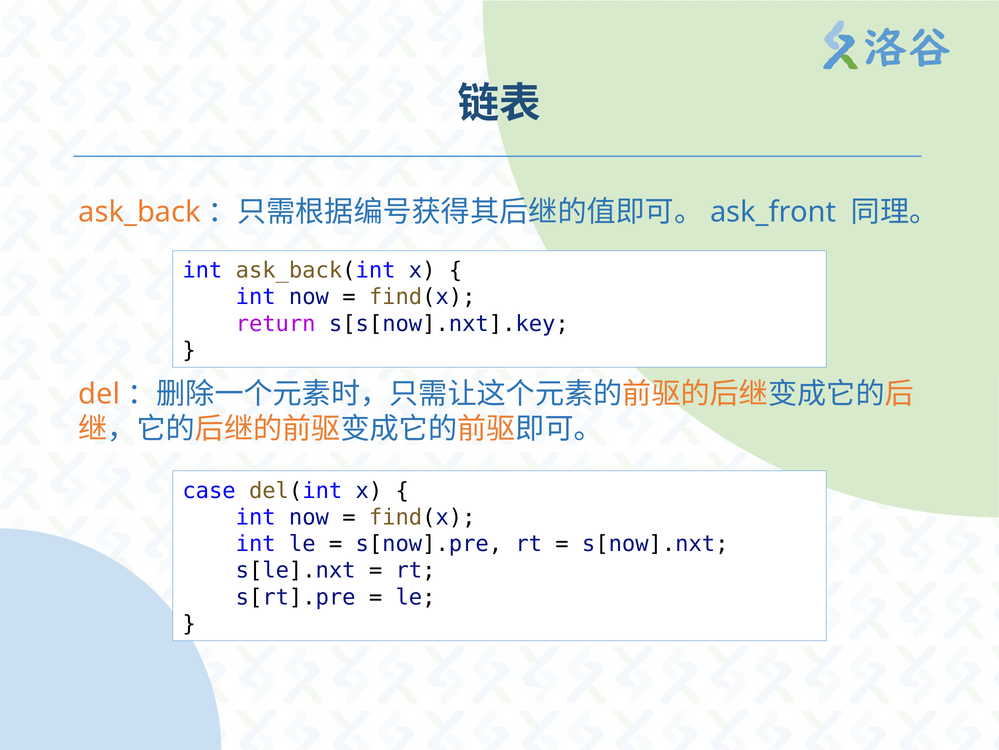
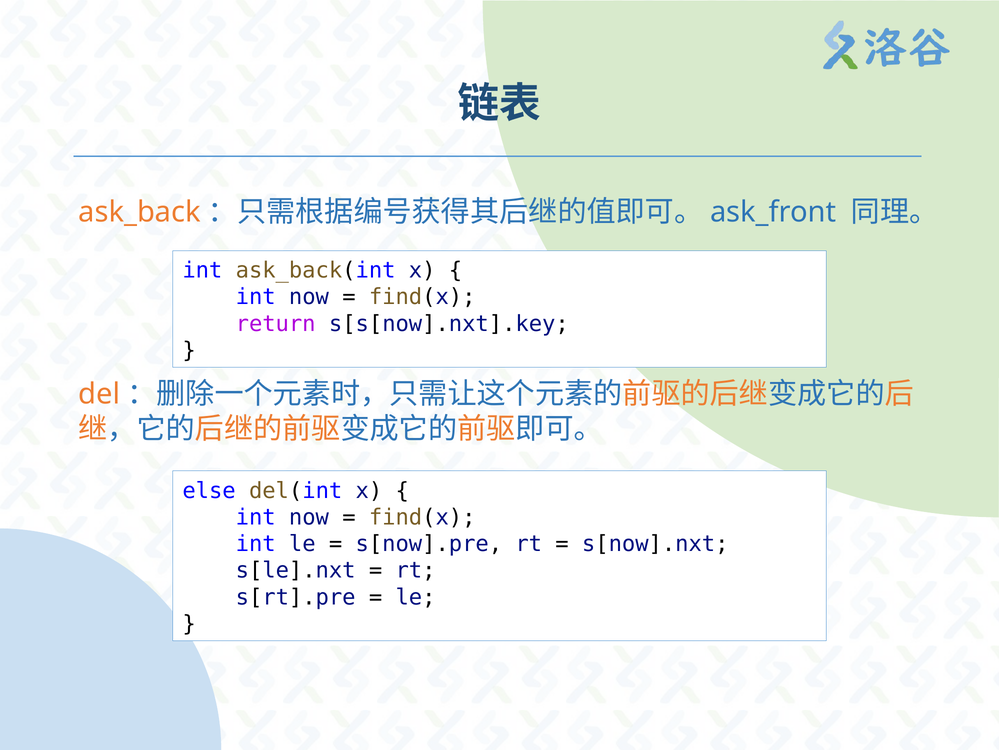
case: case -> else (209, 490)
